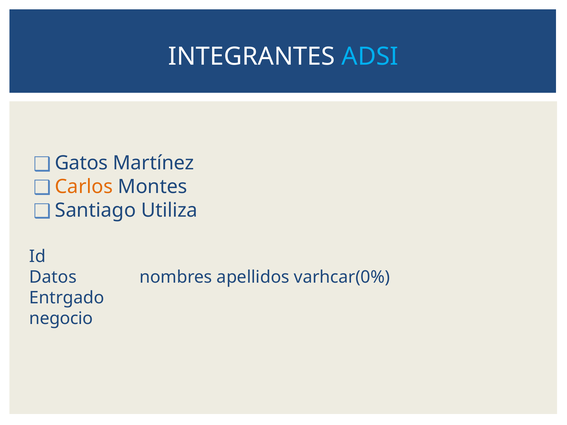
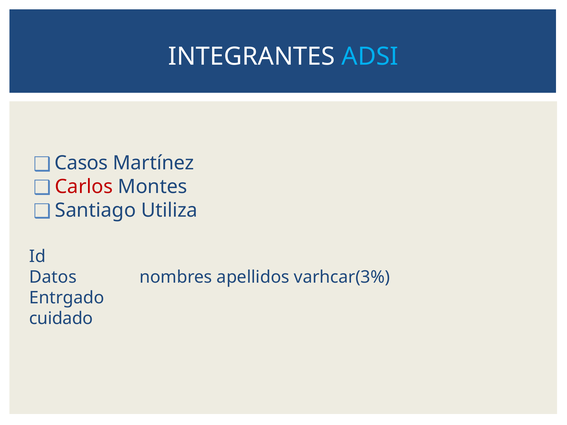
Gatos: Gatos -> Casos (81, 163)
Carlos colour: orange -> red (84, 187)
varhcar(0%: varhcar(0% -> varhcar(3% (342, 277)
negocio: negocio -> cuidado (61, 319)
